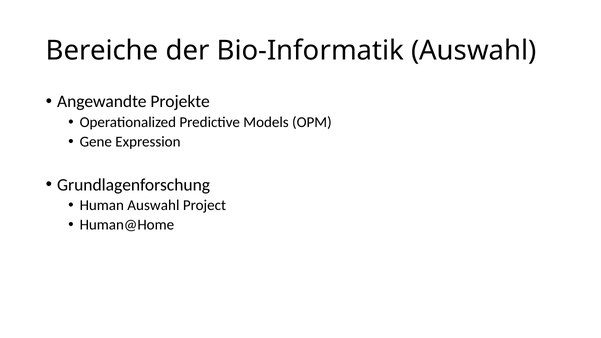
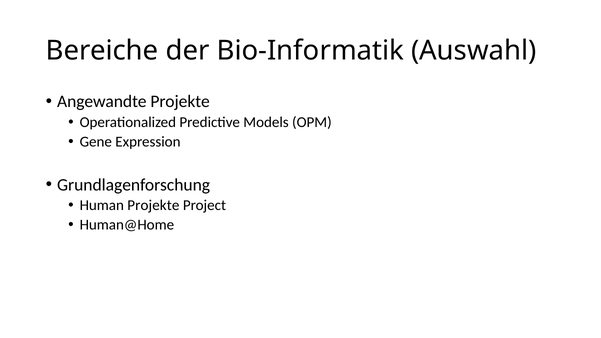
Human Auswahl: Auswahl -> Projekte (153, 206)
